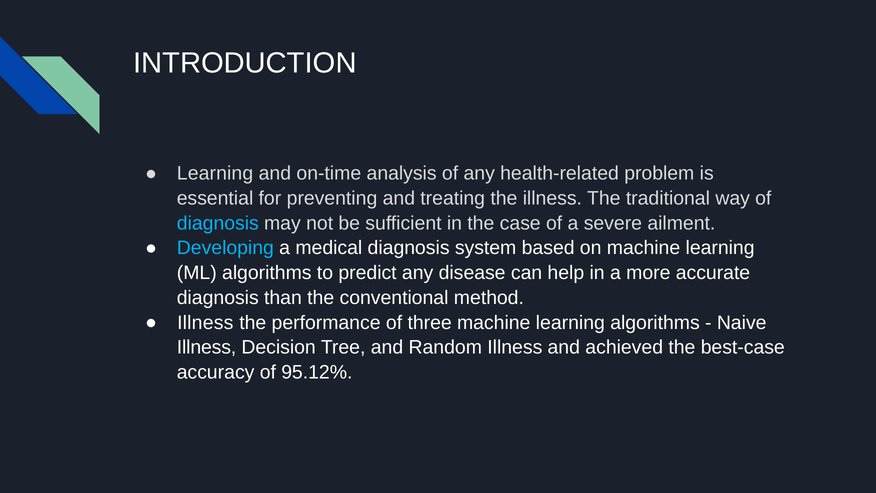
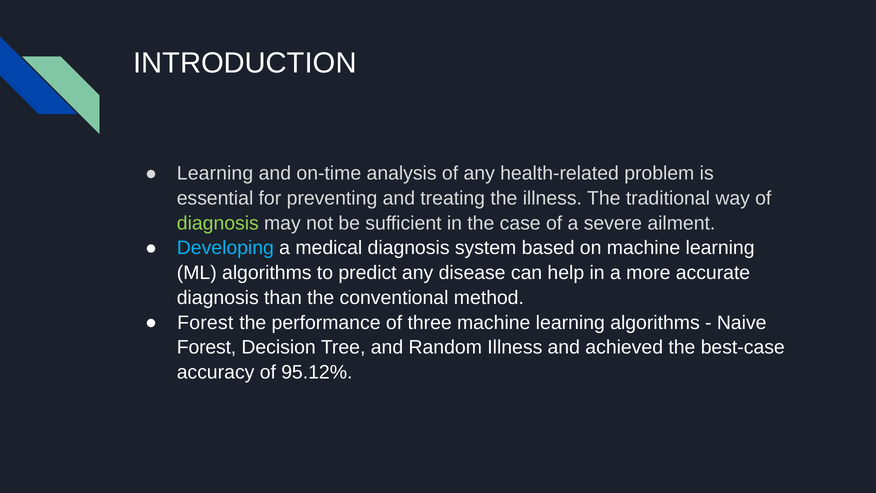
diagnosis colour: light blue -> light green (218, 223)
Illness: Illness -> Forest (205, 322)
Illness: Illness -> Forest (207, 347)
